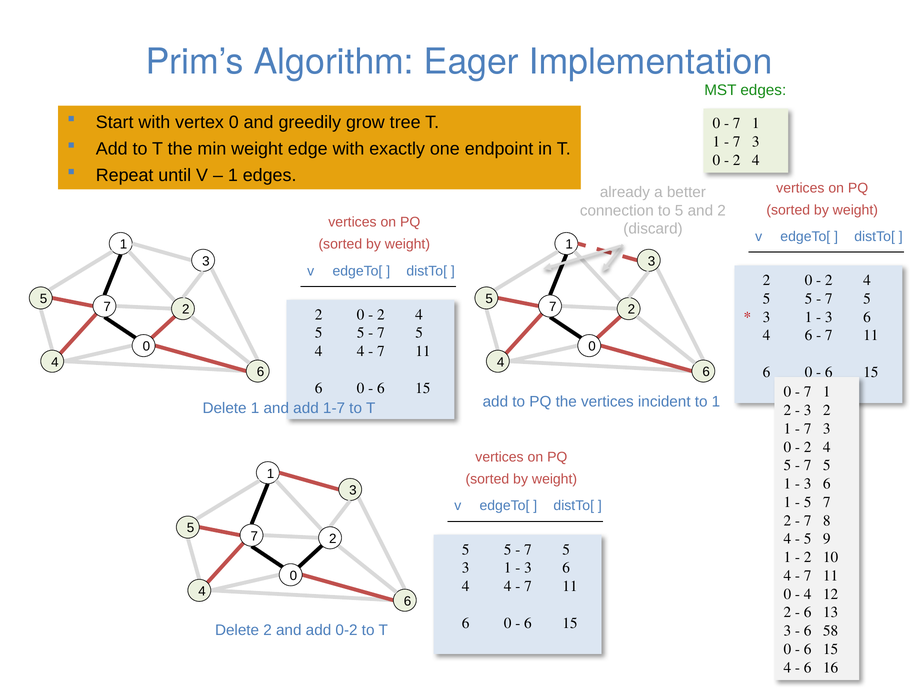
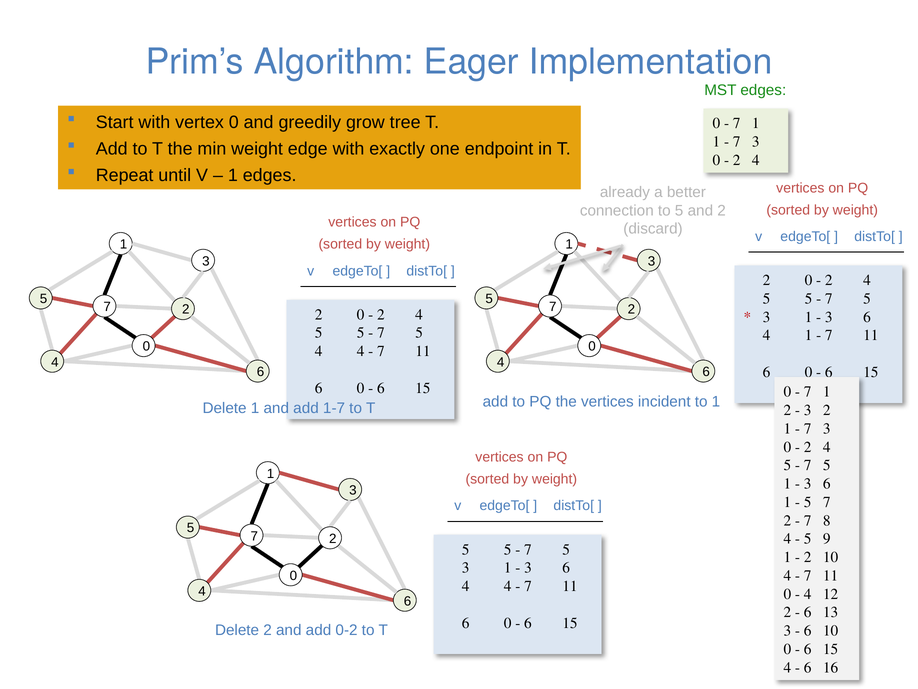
6: 6 -> 1 (809, 335)
6 58: 58 -> 10 (831, 630)
